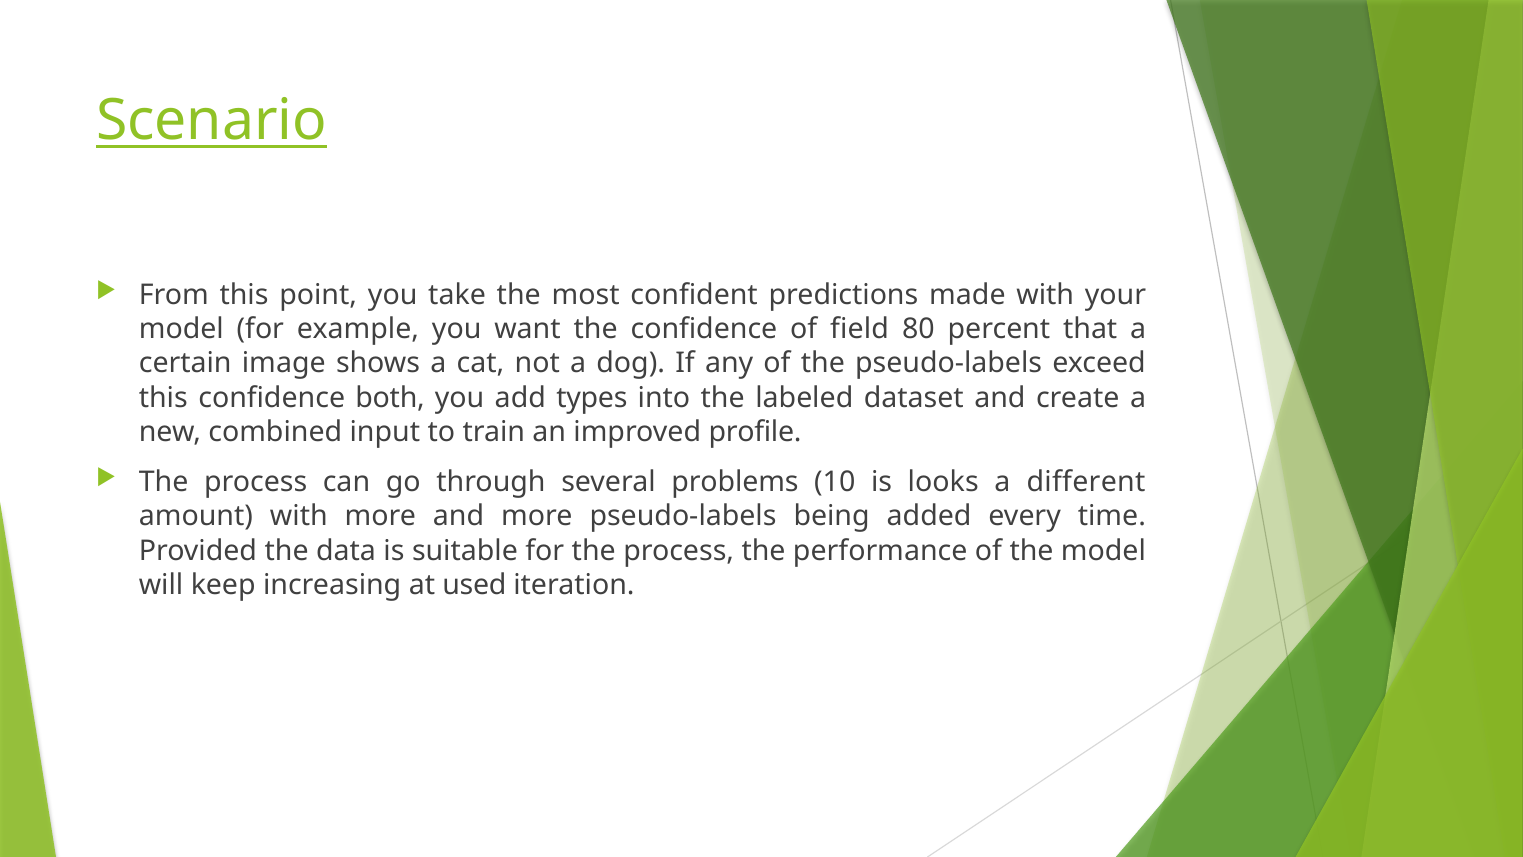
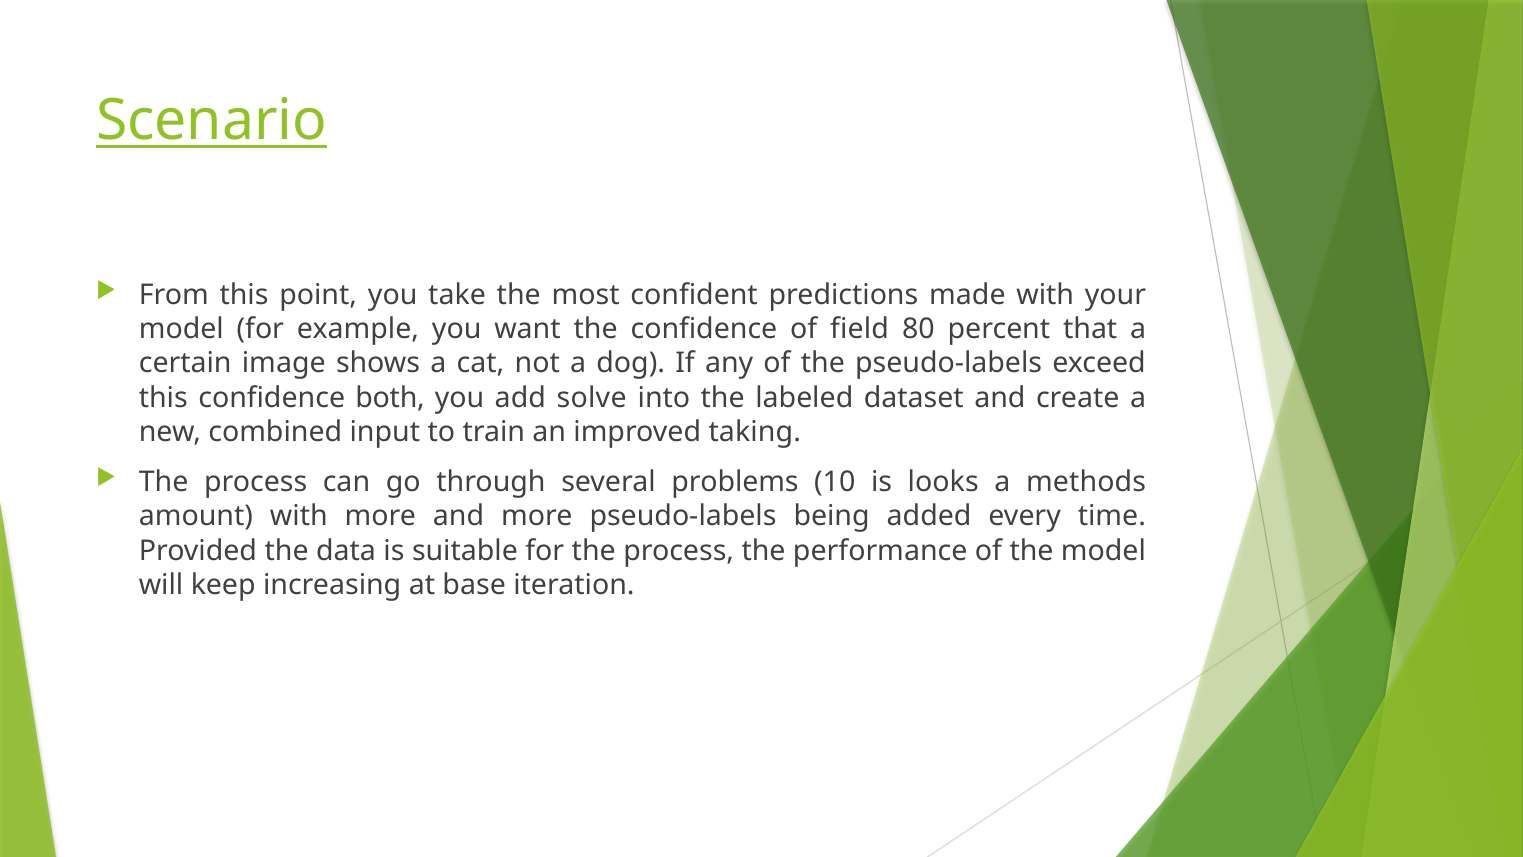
types: types -> solve (592, 398)
profile: profile -> taking (755, 432)
different: different -> methods (1086, 482)
used: used -> base (474, 585)
